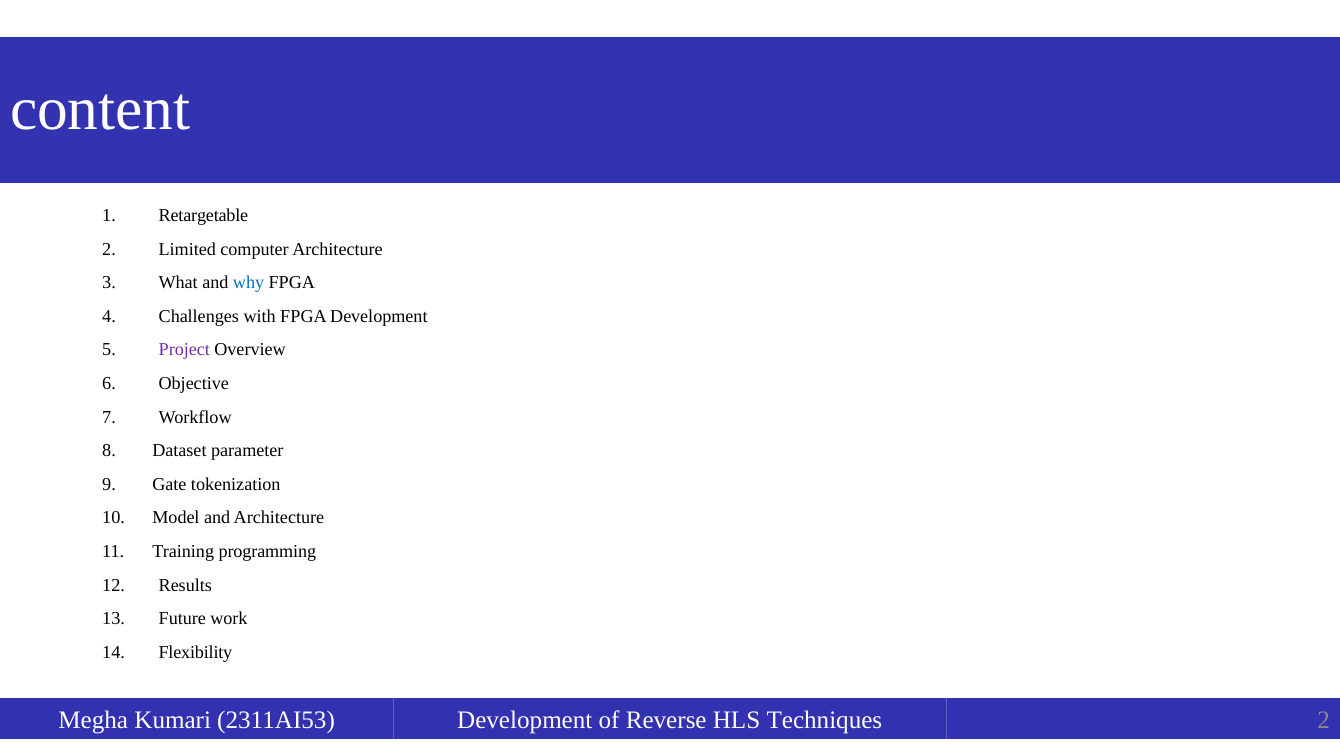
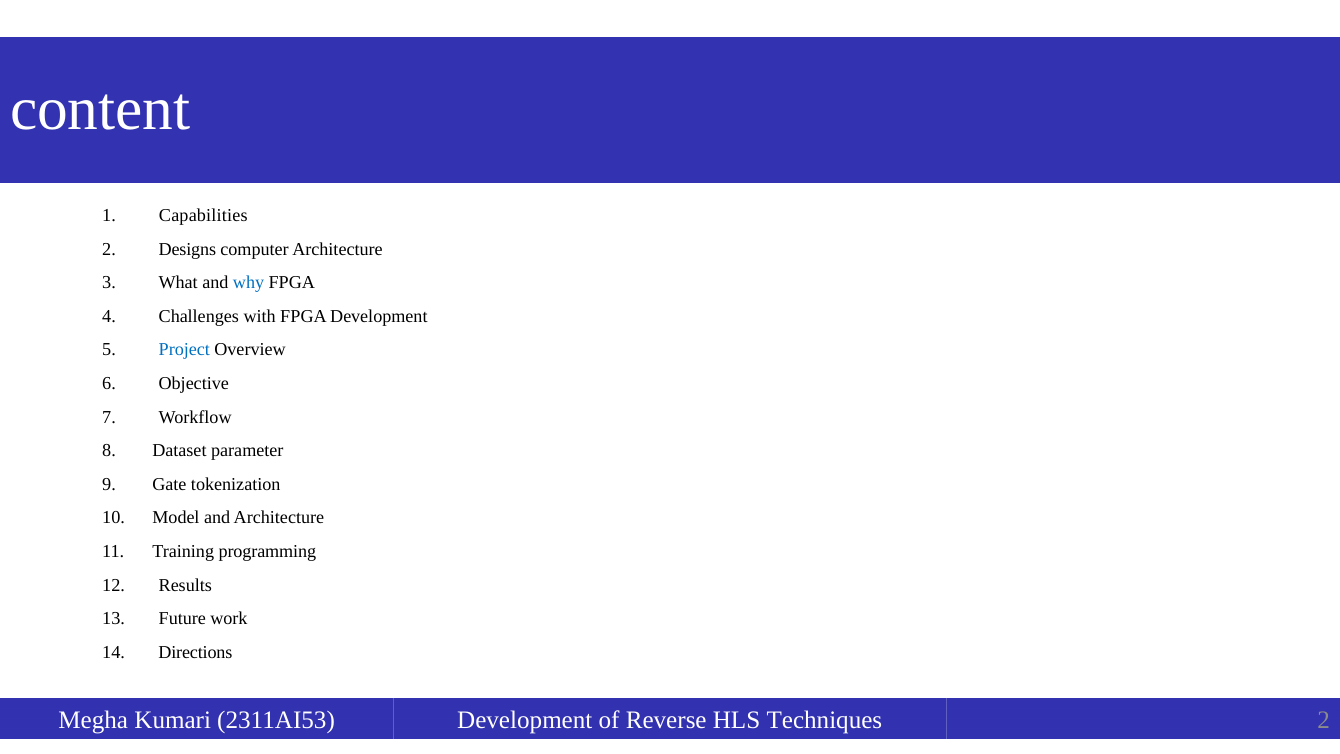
Retargetable: Retargetable -> Capabilities (203, 215)
Limited: Limited -> Designs (187, 249)
Project colour: purple -> blue (184, 350)
Flexibility: Flexibility -> Directions (195, 652)
